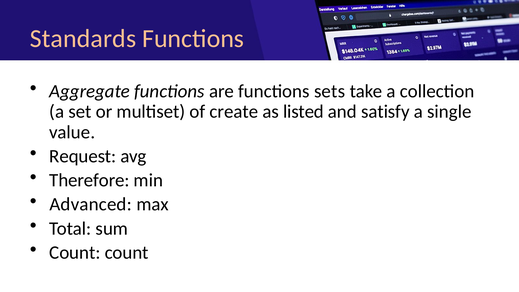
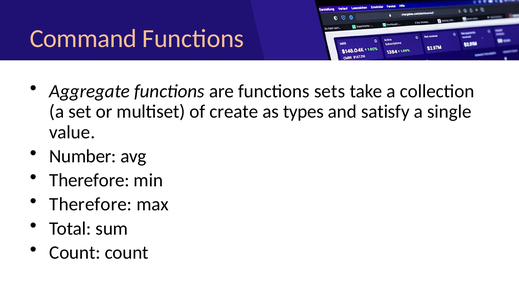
Standards: Standards -> Command (83, 39)
listed: listed -> types (303, 112)
Request: Request -> Number (83, 156)
Advanced: Advanced -> Therefore (91, 204)
